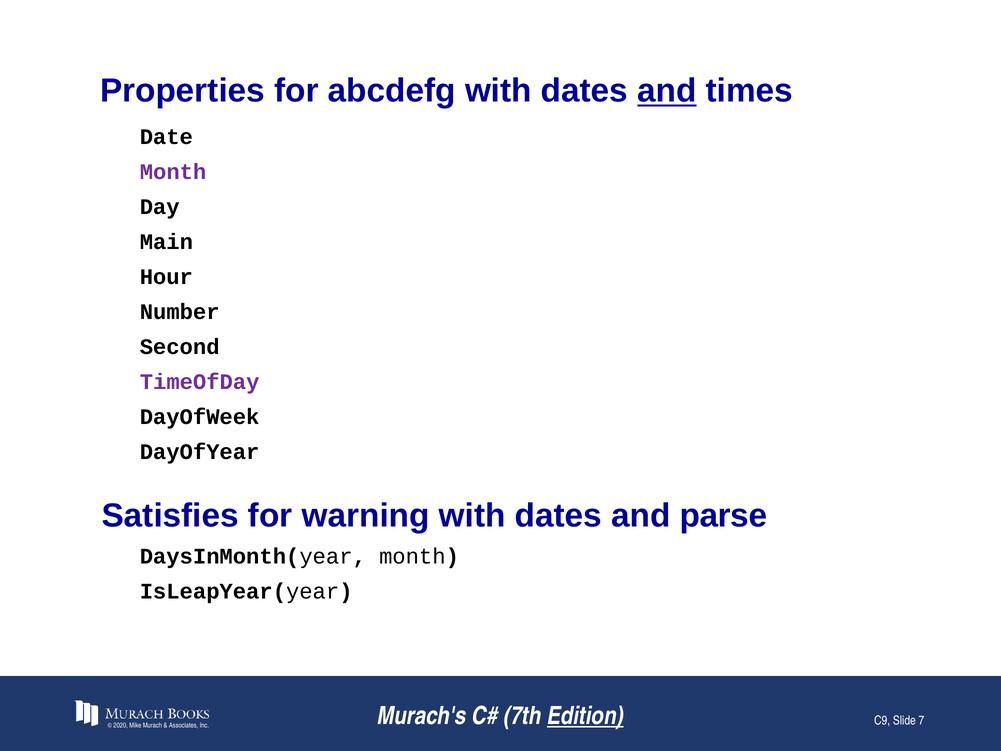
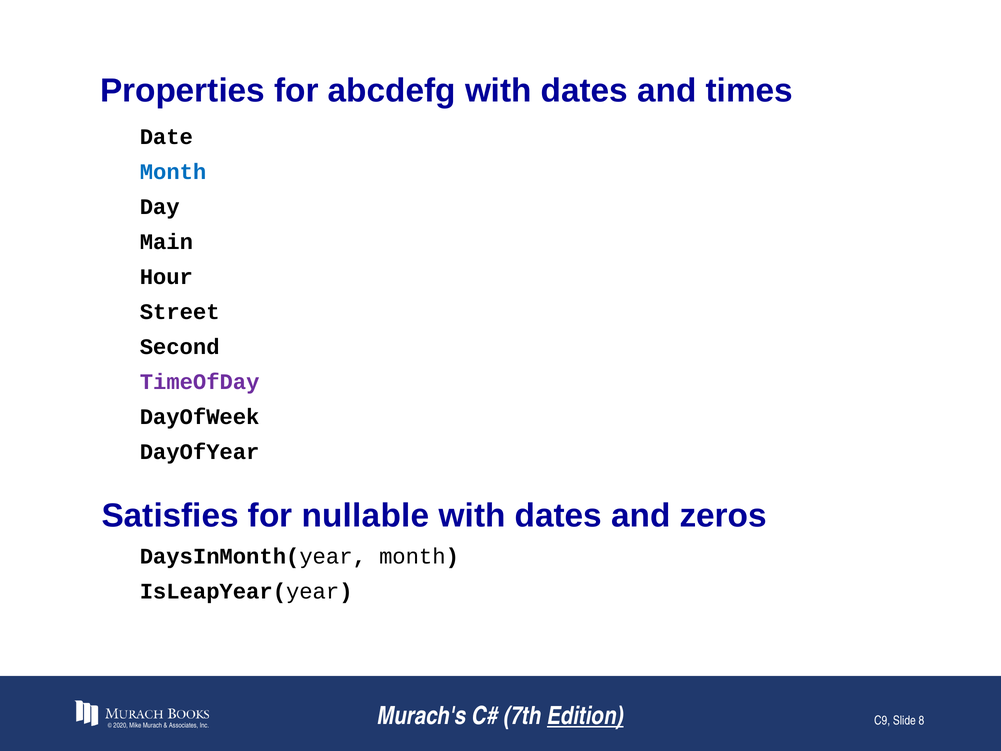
and underline: present -> none (667, 91)
Month colour: purple -> blue (173, 172)
Number: Number -> Street (180, 312)
warning: warning -> nullable (365, 515)
parse: parse -> zeros (723, 515)
7: 7 -> 8 (921, 720)
